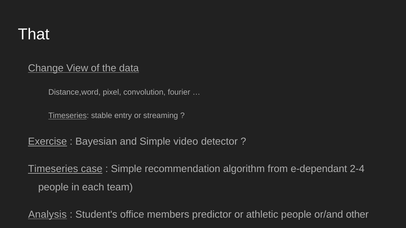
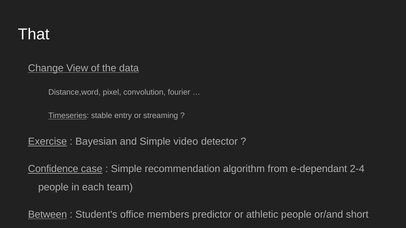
Timeseries: Timeseries -> Confidence (53, 169)
Analysis: Analysis -> Between (48, 215)
other: other -> short (357, 215)
